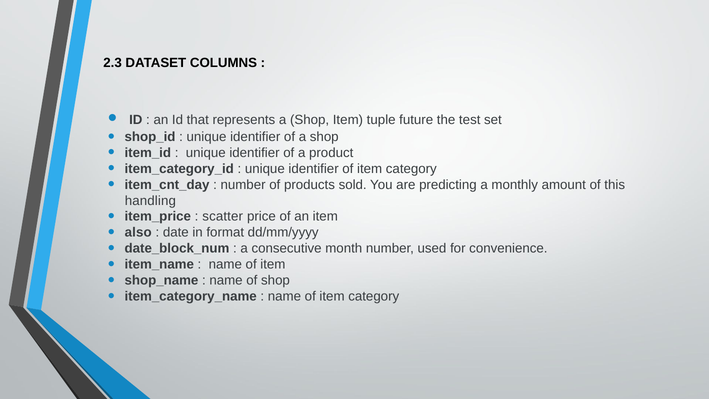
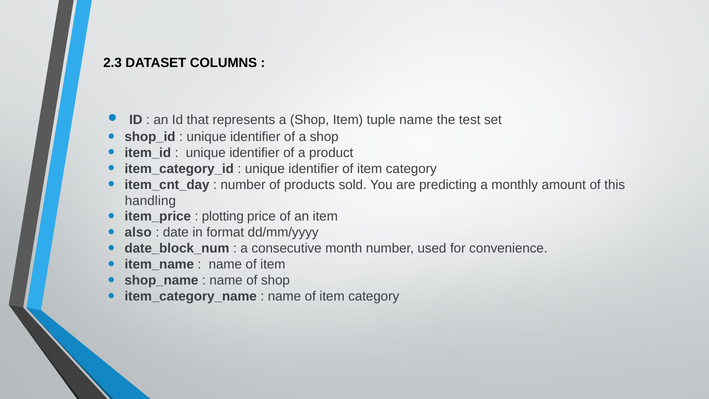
tuple future: future -> name (416, 120)
scatter: scatter -> plotting (223, 216)
